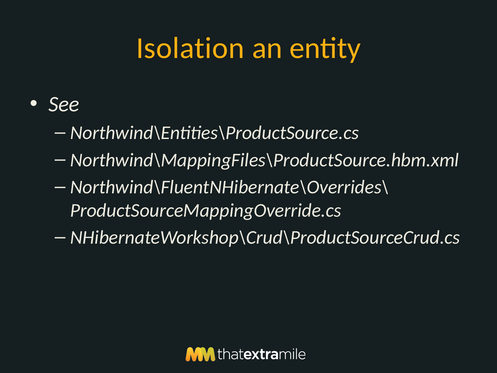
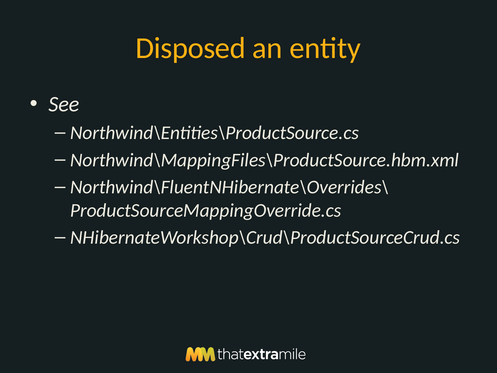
Isolation: Isolation -> Disposed (191, 48)
